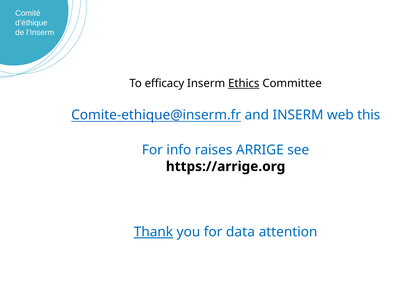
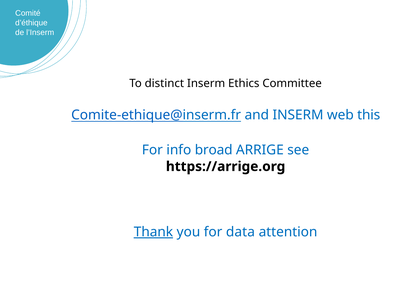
efficacy: efficacy -> distinct (164, 84)
Ethics underline: present -> none (244, 84)
raises: raises -> broad (214, 150)
